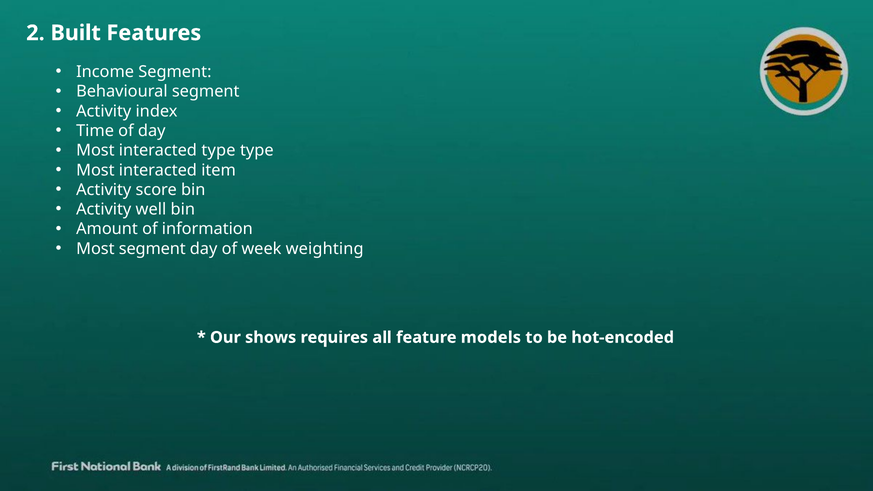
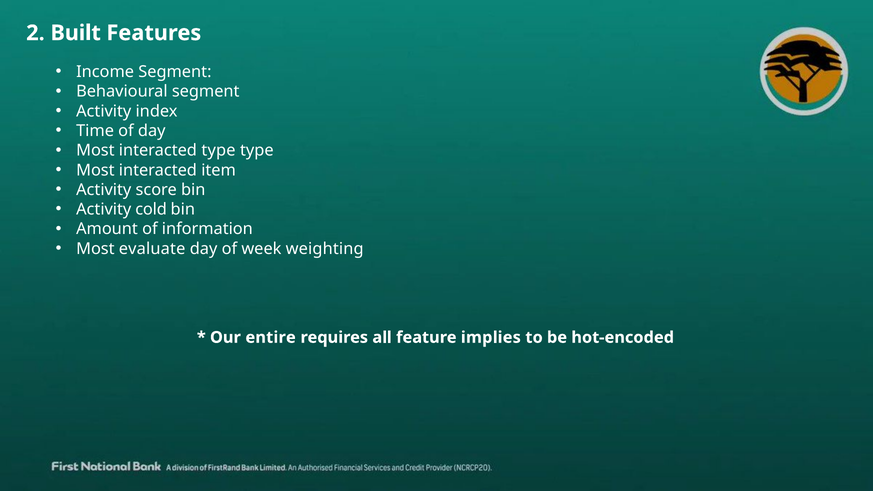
well: well -> cold (151, 209)
Most segment: segment -> evaluate (152, 249)
shows: shows -> entire (271, 337)
models: models -> implies (491, 337)
